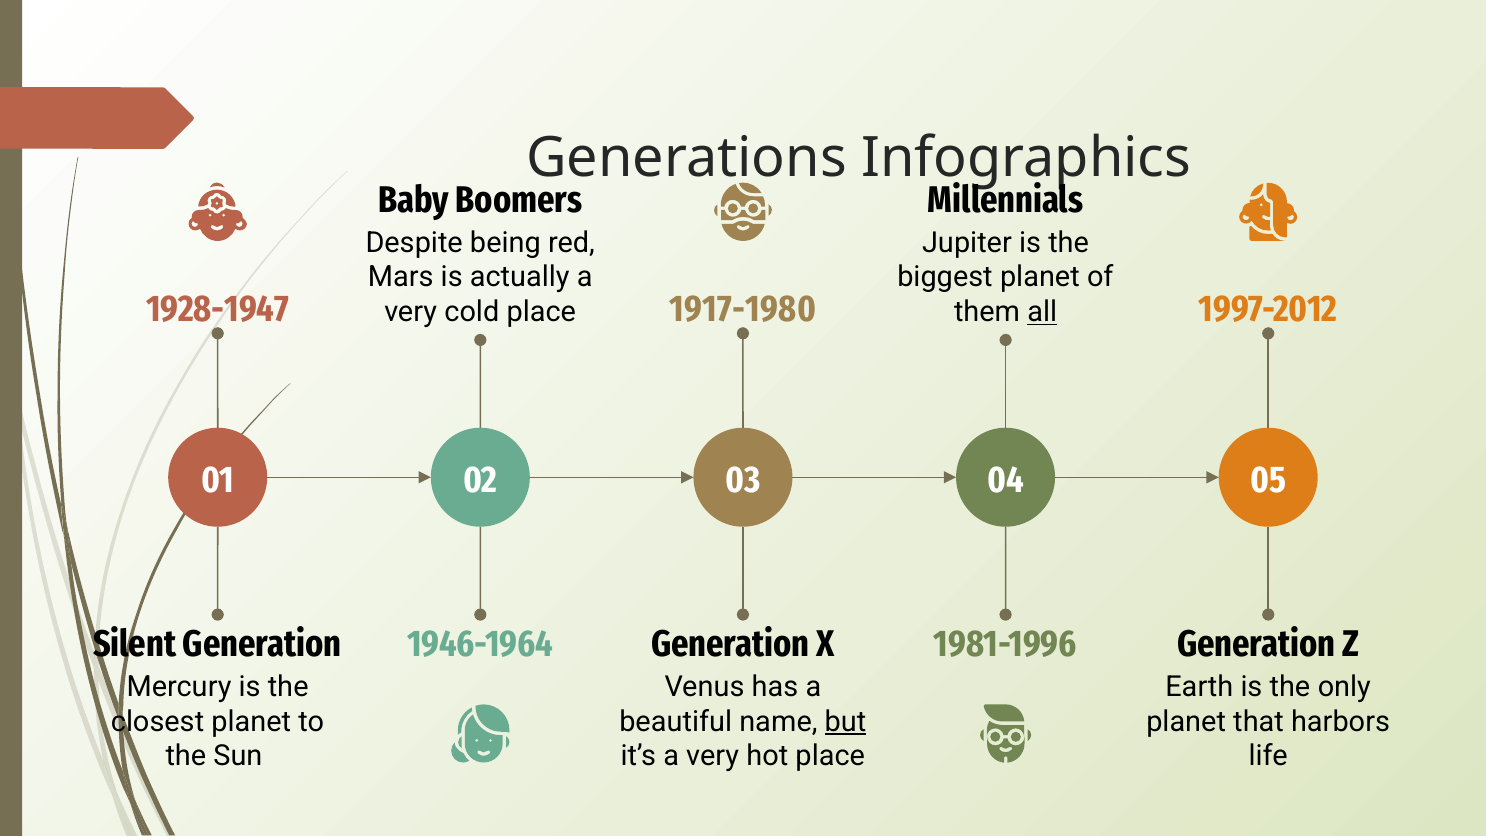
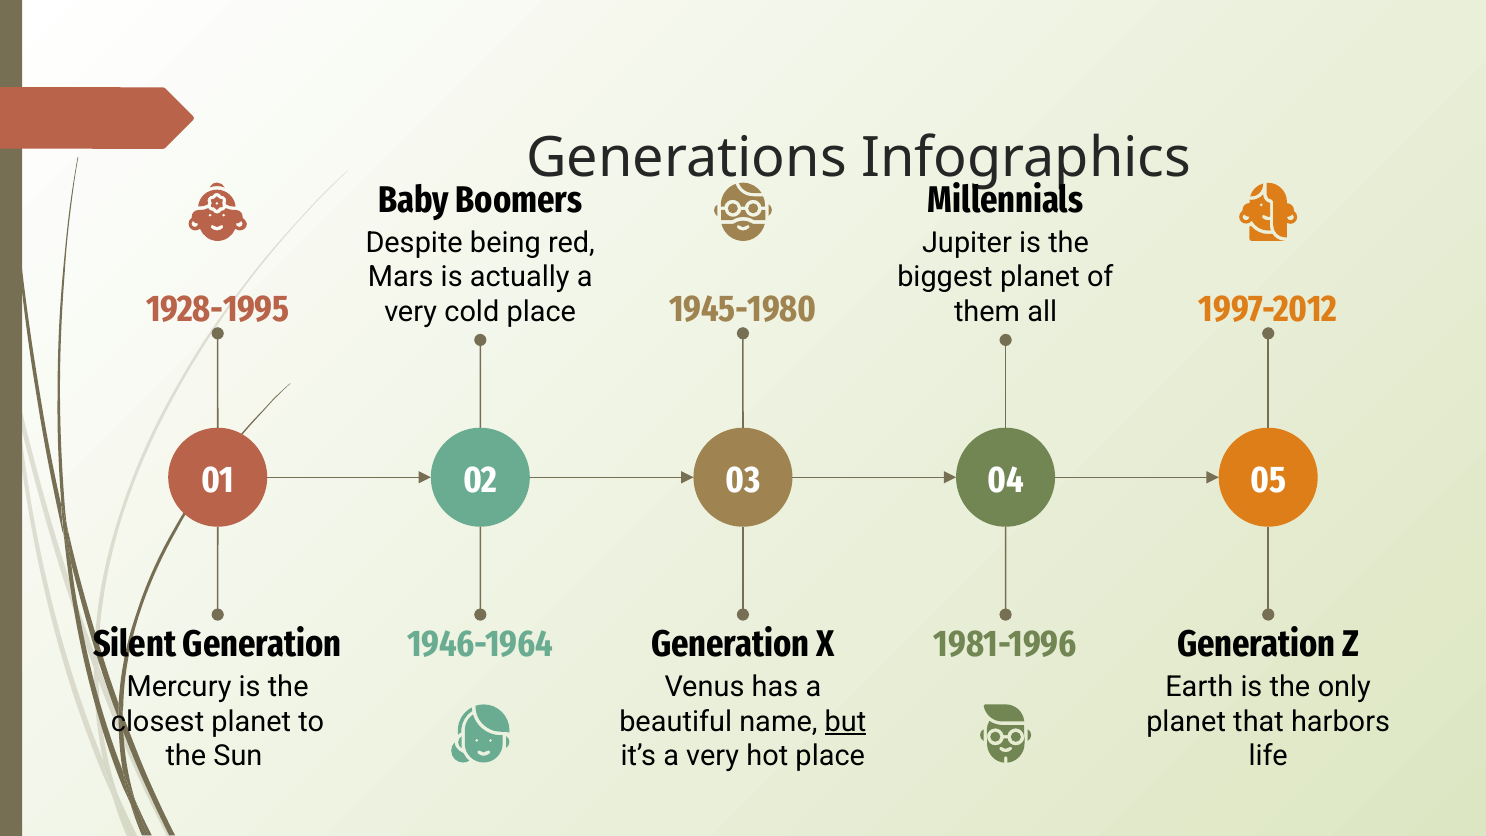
1928-1947: 1928-1947 -> 1928-1995 (218, 309)
1917-1980: 1917-1980 -> 1945-1980 (743, 309)
all underline: present -> none (1042, 312)
